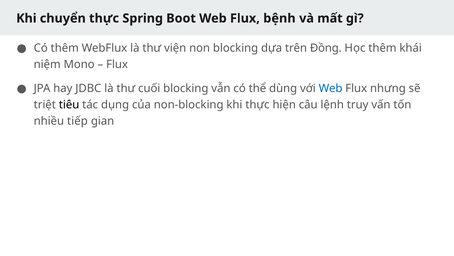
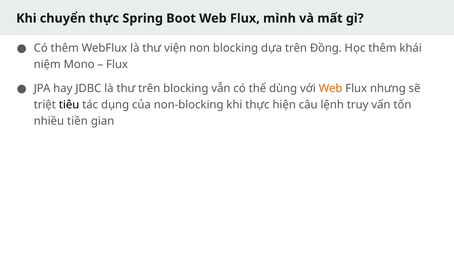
bệnh: bệnh -> mình (279, 18)
thư cuối: cuối -> trên (149, 88)
Web colour: blue -> orange (331, 88)
tiếp: tiếp -> tiền (77, 121)
